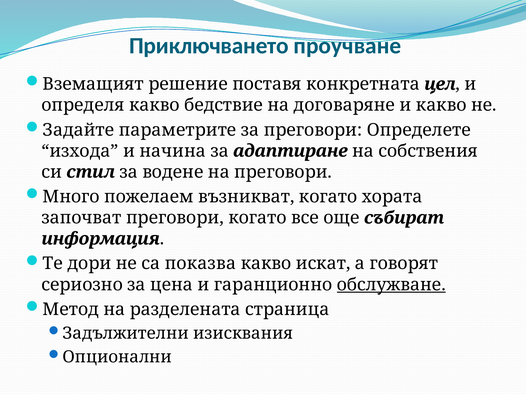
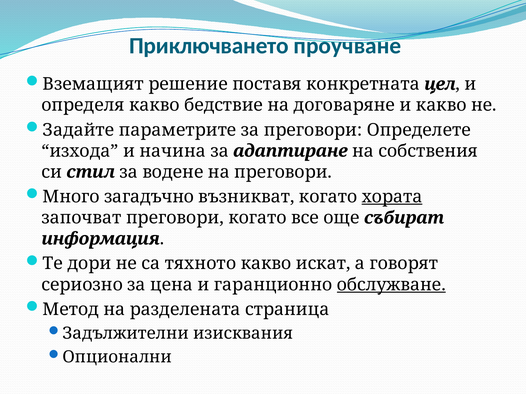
пожелаем: пожелаем -> загадъчно (149, 197)
хората underline: none -> present (392, 197)
показва: показва -> тяхното (200, 264)
